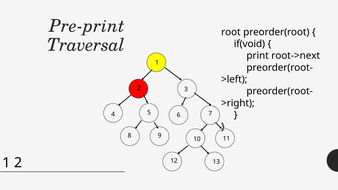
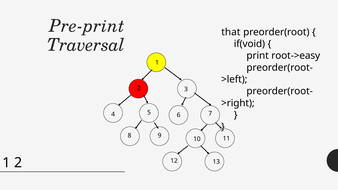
root: root -> that (231, 32)
root->next: root->next -> root->easy (296, 56)
